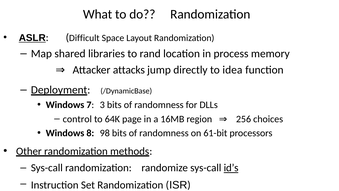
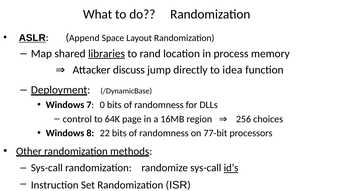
Difficult: Difficult -> Append (84, 38)
libraries underline: none -> present (107, 53)
attacks: attacks -> discuss (129, 70)
3: 3 -> 0 (102, 105)
98: 98 -> 22 (105, 133)
61-bit: 61-bit -> 77-bit (215, 133)
